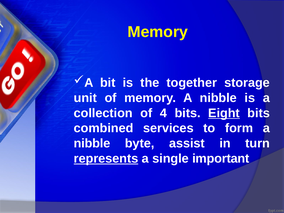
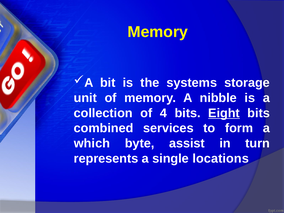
together: together -> systems (192, 83)
nibble: nibble -> which (92, 143)
represents underline: present -> none (106, 159)
important: important -> locations (221, 159)
